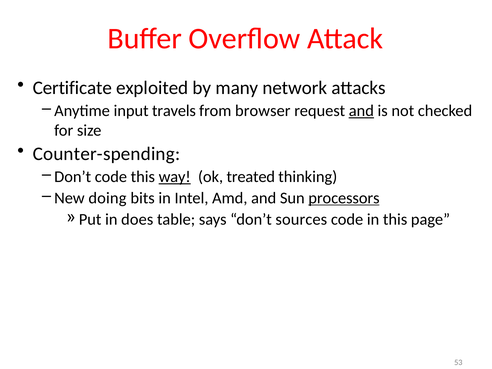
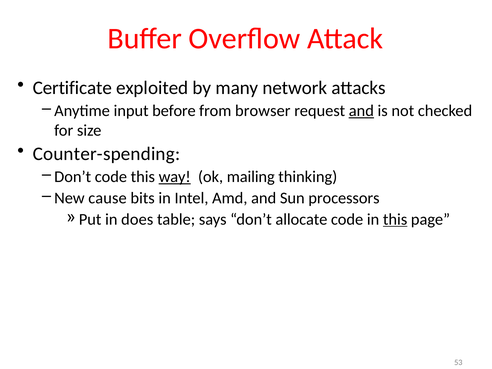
travels: travels -> before (174, 111)
treated: treated -> mailing (251, 177)
doing: doing -> cause (107, 198)
processors underline: present -> none (344, 198)
sources: sources -> allocate (301, 219)
this underline: none -> present (395, 219)
